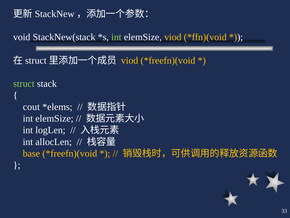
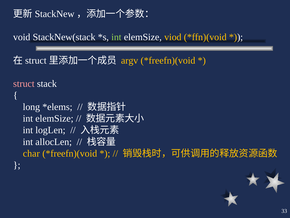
viod: viod -> argv (130, 60)
struct colour: light green -> pink (24, 83)
cout: cout -> long (31, 107)
base: base -> char (31, 153)
